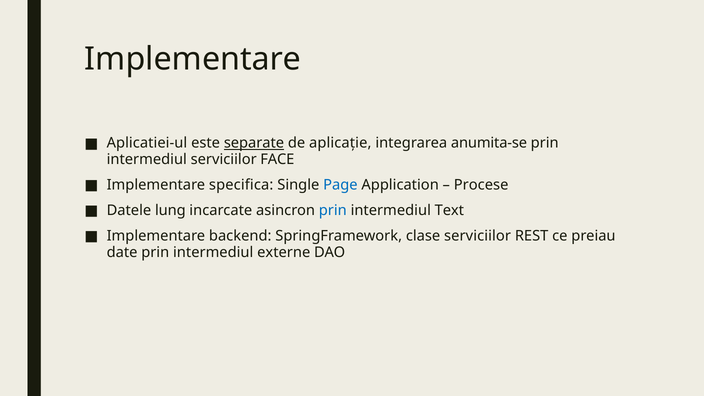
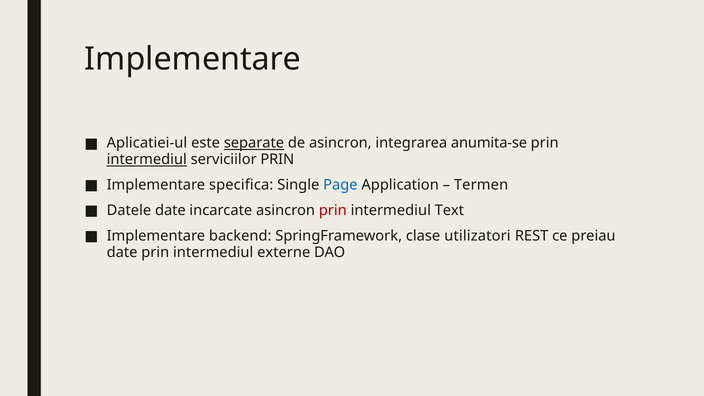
de aplicație: aplicație -> asincron (340, 143)
intermediul underline: none -> present (147, 160)
serviciilor FACE: FACE -> PRIN (277, 160)
Procese: Procese -> Termen (481, 185)
Datele lung: lung -> date (170, 210)
prin colour: blue -> red (333, 210)
clase serviciilor: serviciilor -> utilizatori (477, 236)
